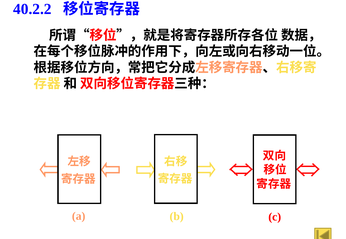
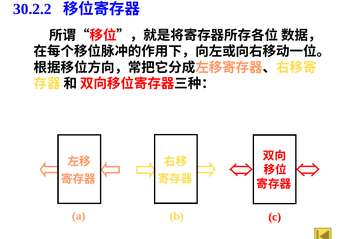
40.2.2: 40.2.2 -> 30.2.2 (32, 9)
